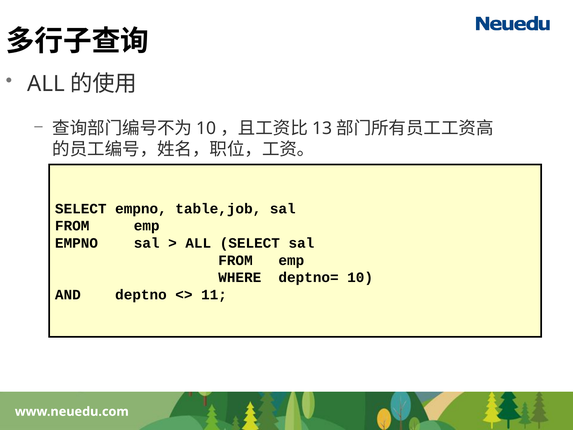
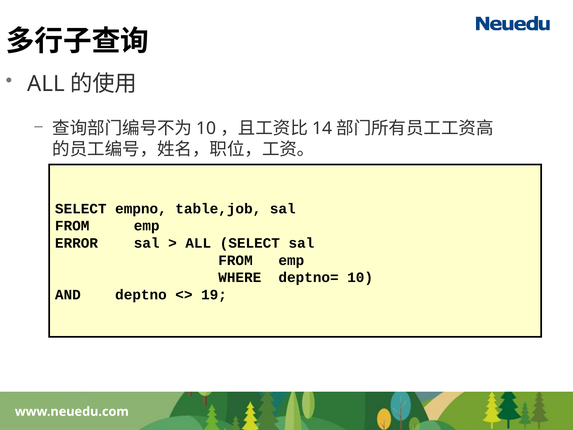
13: 13 -> 14 (322, 128)
EMPNO: EMPNO -> ERROR (76, 243)
11: 11 -> 19 (214, 295)
